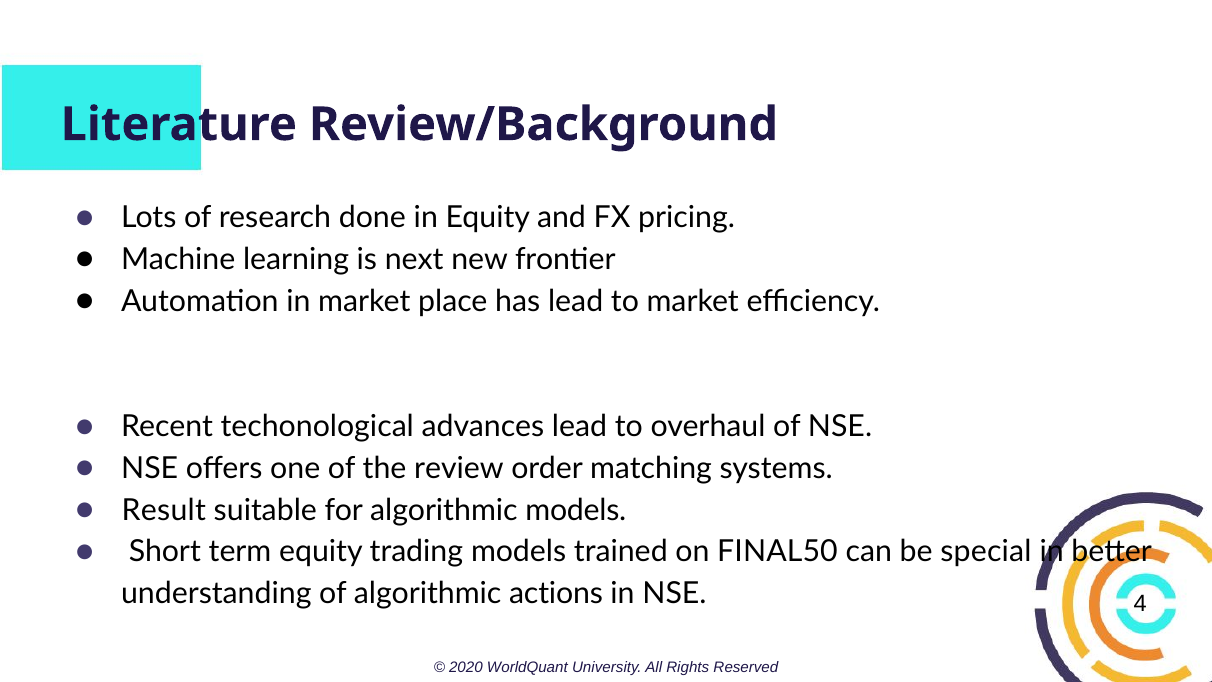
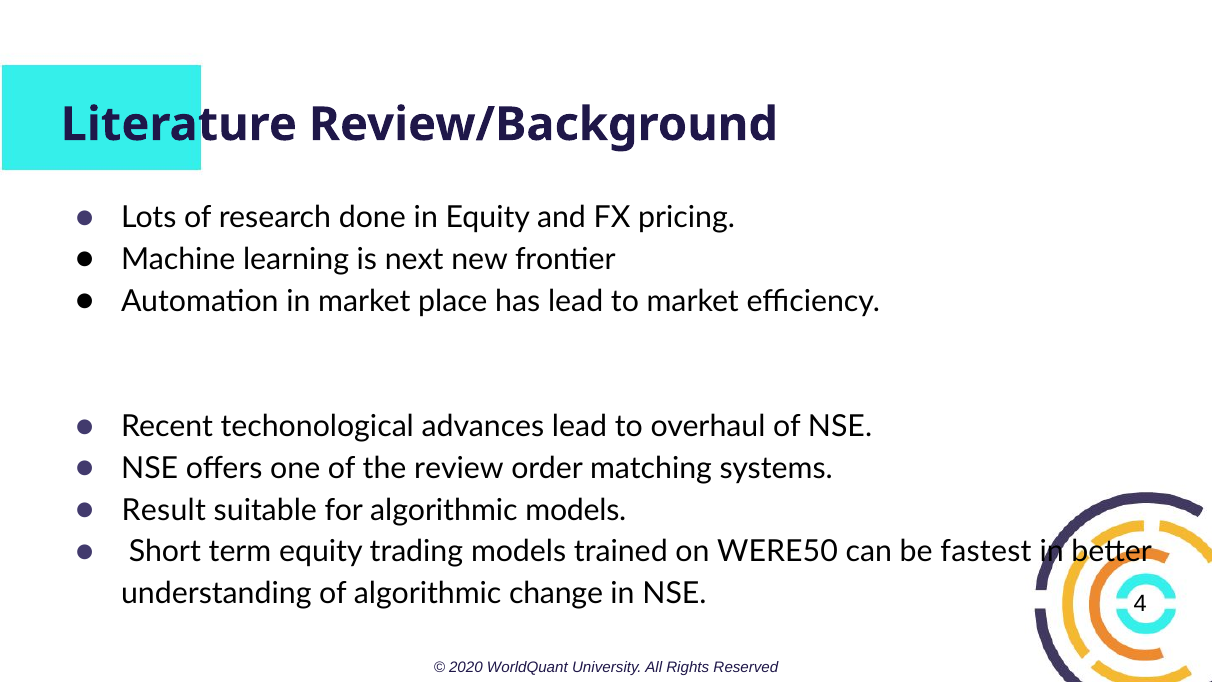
FINAL50: FINAL50 -> WERE50 (778, 552)
special: special -> fastest (986, 552)
actions: actions -> change (556, 594)
